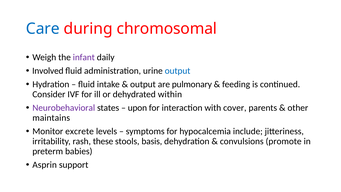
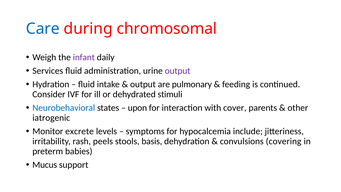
Involved: Involved -> Services (48, 71)
output colour: blue -> purple (178, 71)
within: within -> stimuli (170, 94)
Neurobehavioral colour: purple -> blue (64, 108)
maintains: maintains -> iatrogenic (51, 118)
these: these -> peels (103, 141)
promote: promote -> covering (284, 141)
Asprin: Asprin -> Mucus (45, 165)
